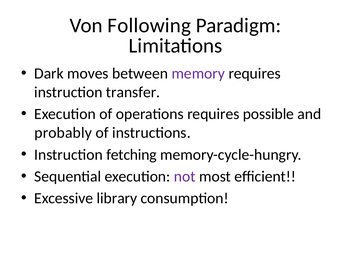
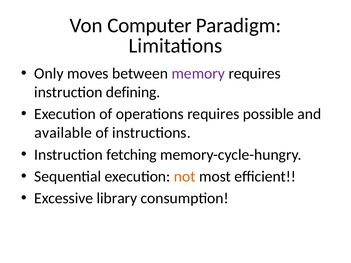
Following: Following -> Computer (149, 26)
Dark: Dark -> Only (49, 74)
transfer: transfer -> defining (133, 92)
probably: probably -> available (63, 133)
not colour: purple -> orange (185, 177)
